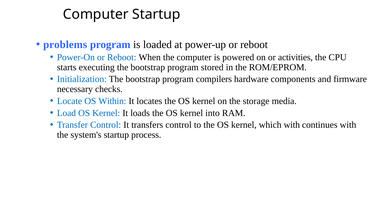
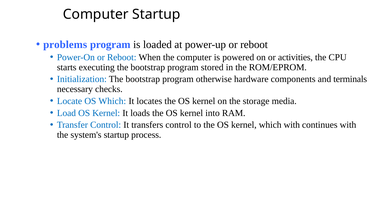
compilers: compilers -> otherwise (214, 79)
firmware: firmware -> terminals (350, 79)
OS Within: Within -> Which (112, 101)
